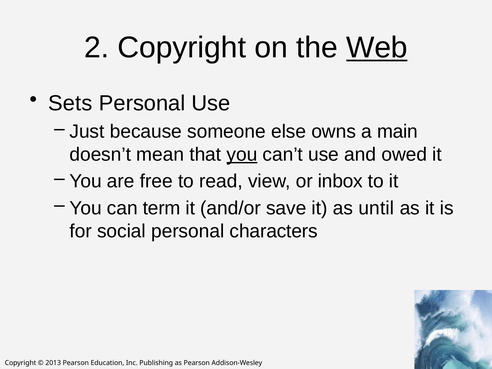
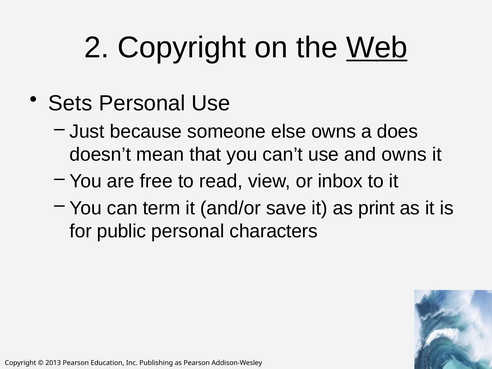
main: main -> does (397, 131)
you underline: present -> none (242, 154)
and owed: owed -> owns (404, 154)
until: until -> print (376, 208)
social: social -> public (121, 231)
